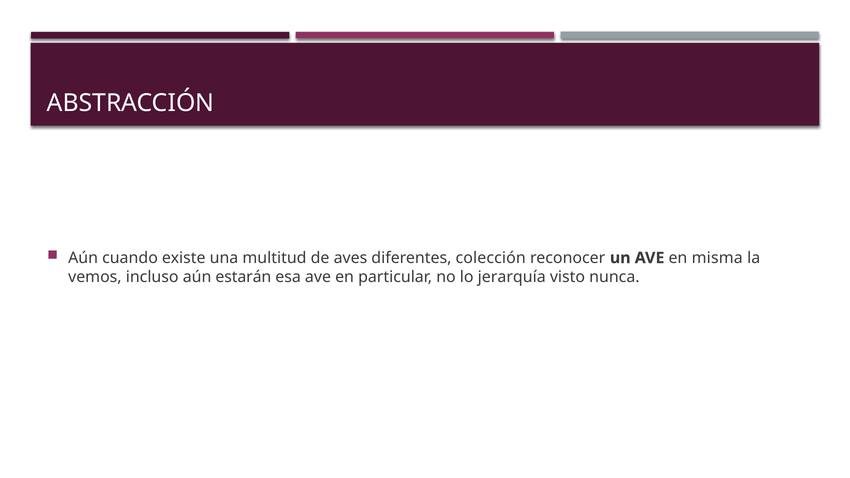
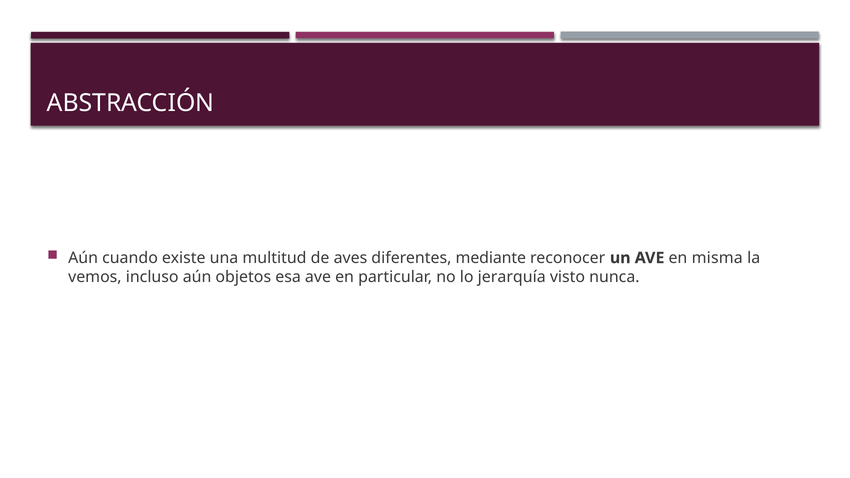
colección: colección -> mediante (491, 258)
estarán: estarán -> objetos (243, 277)
